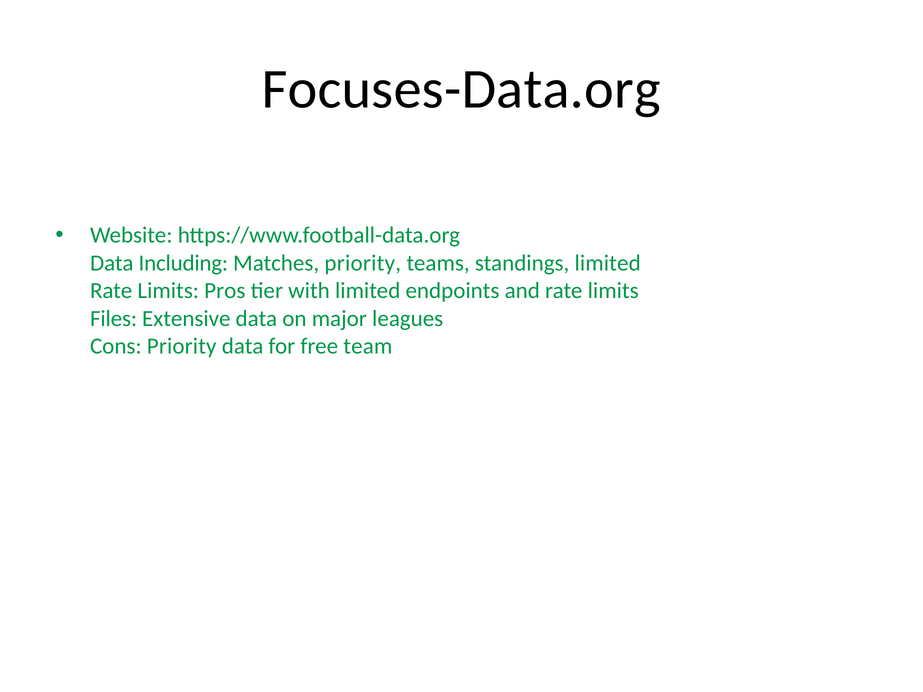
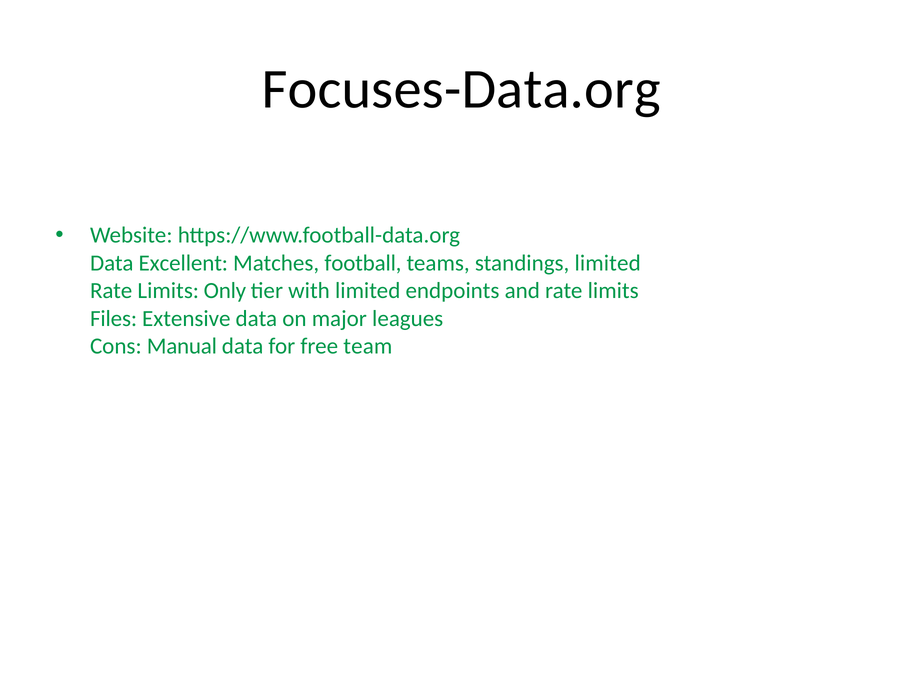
Including: Including -> Excellent (183, 263)
Matches priority: priority -> football (363, 263)
Pros: Pros -> Only (225, 291)
Cons Priority: Priority -> Manual (182, 346)
